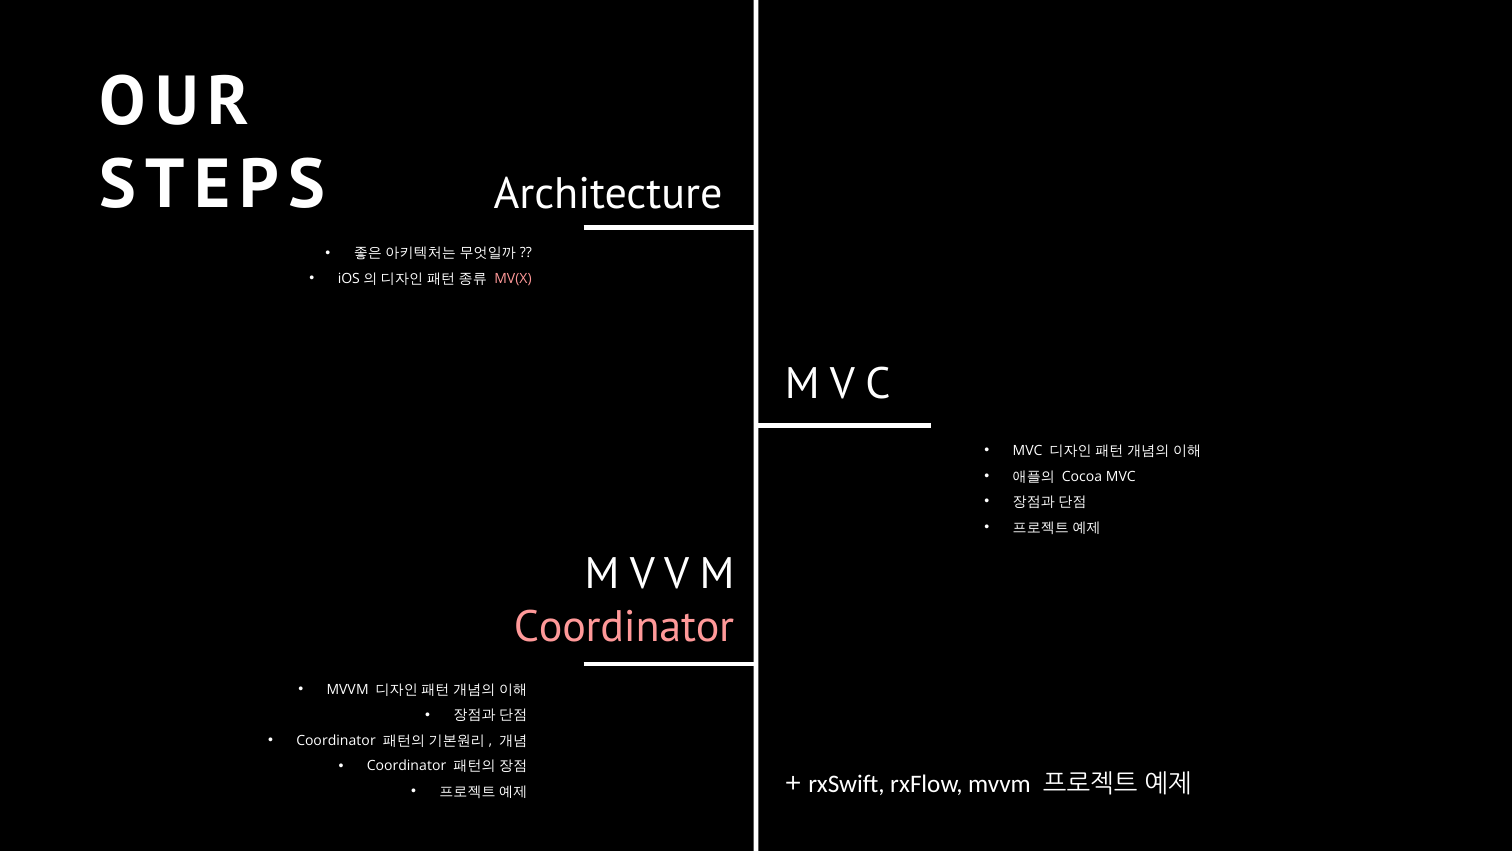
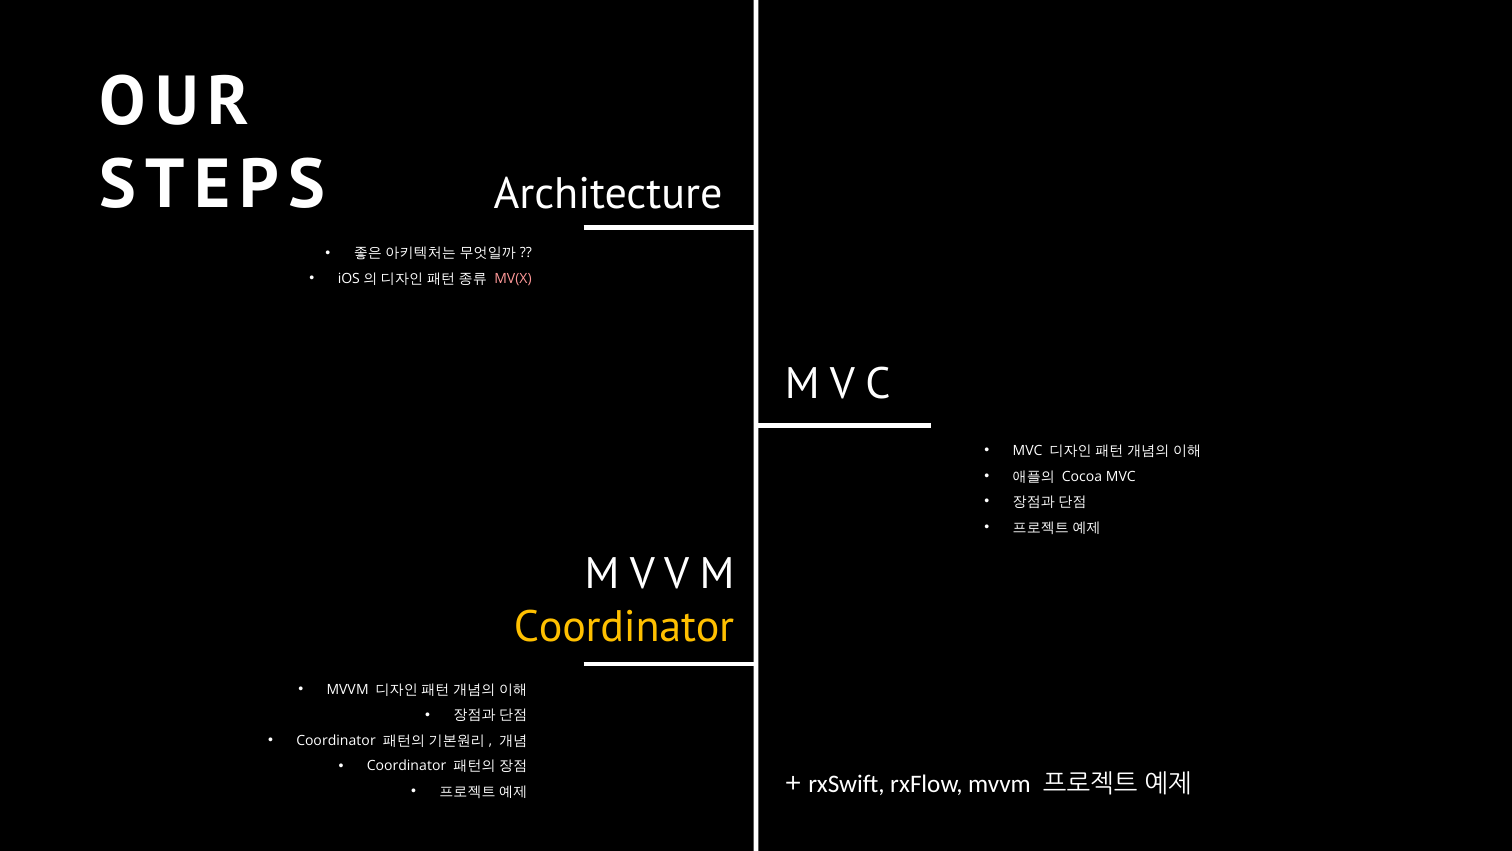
Coordinator colour: pink -> yellow (624, 627)
